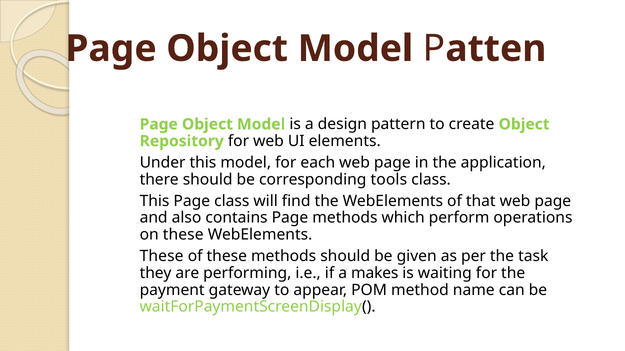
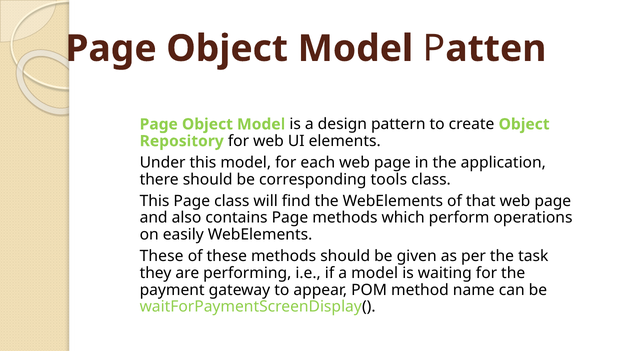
on these: these -> easily (183, 235)
a makes: makes -> model (375, 274)
